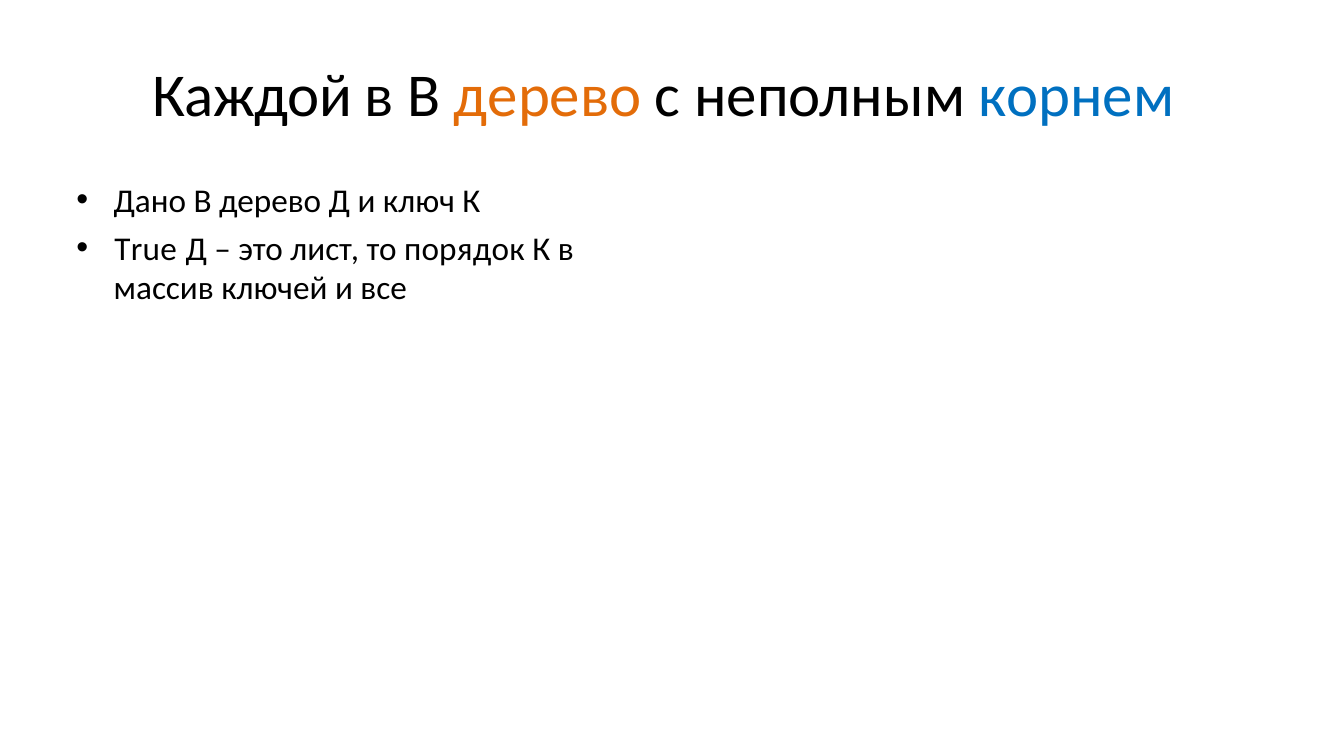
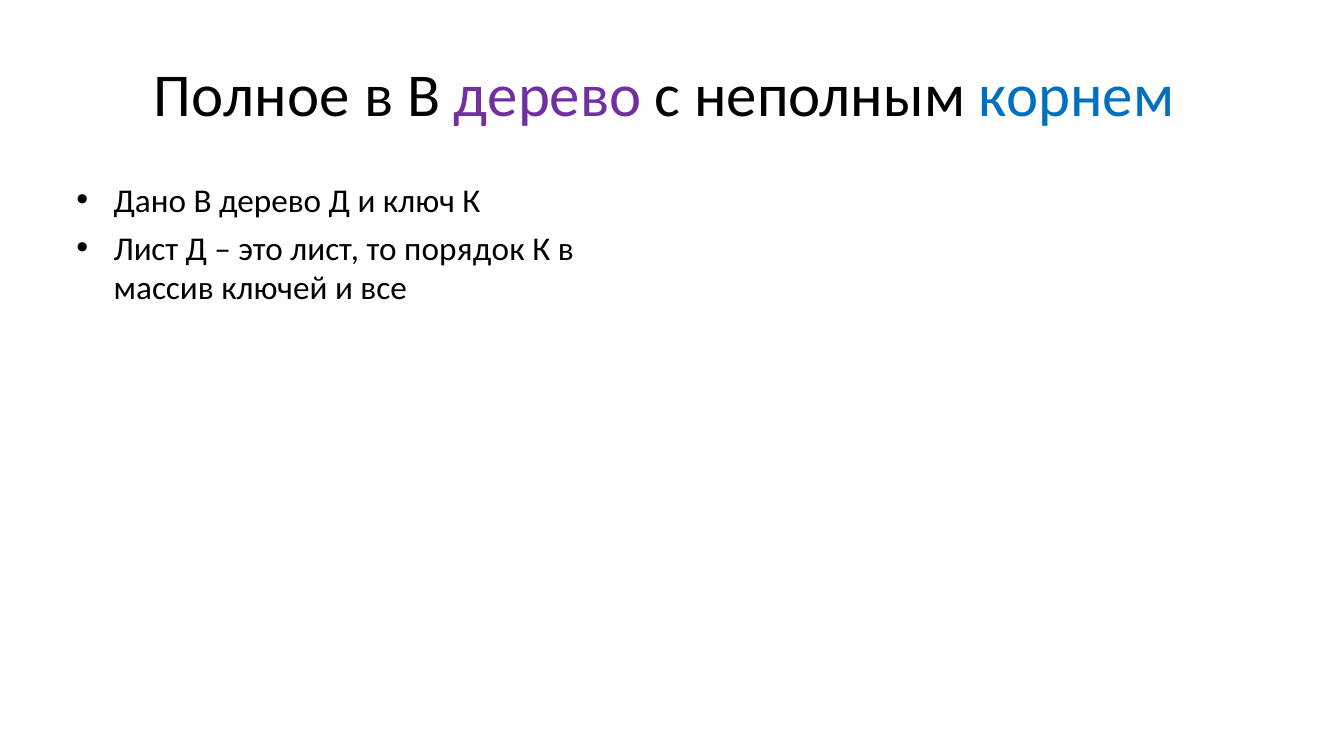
Каждой: Каждой -> Полное (252, 96)
дерево colour: orange -> purple (548, 96)
True: True -> Лист (146, 249)
